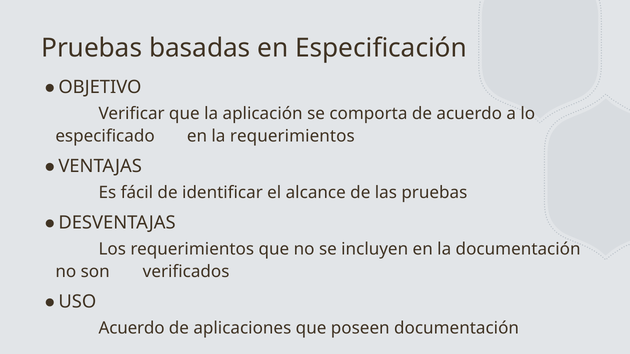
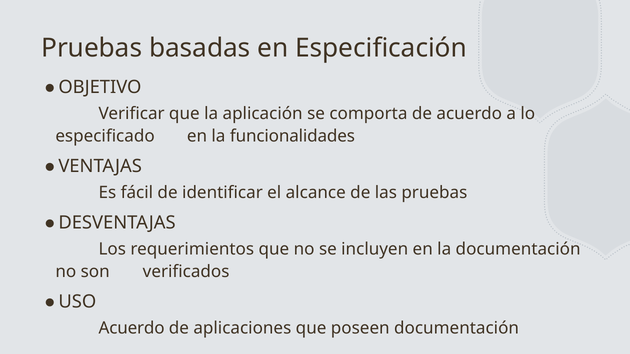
la requerimientos: requerimientos -> funcionalidades (292, 136)
